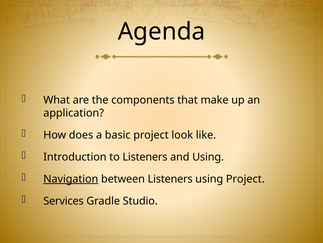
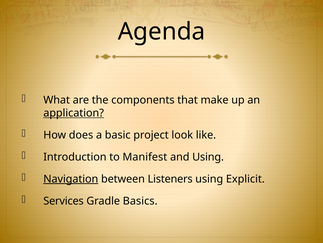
application underline: none -> present (74, 113)
to Listeners: Listeners -> Manifest (145, 157)
using Project: Project -> Explicit (245, 178)
Studio: Studio -> Basics (140, 200)
